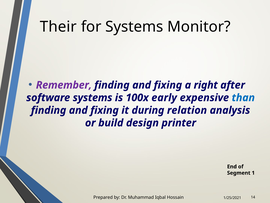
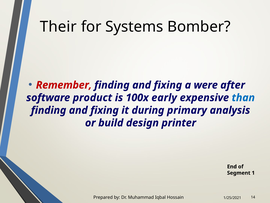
Monitor: Monitor -> Bomber (199, 27)
Remember colour: purple -> red (64, 85)
right: right -> were (206, 85)
software systems: systems -> product (92, 97)
relation: relation -> primary (187, 110)
